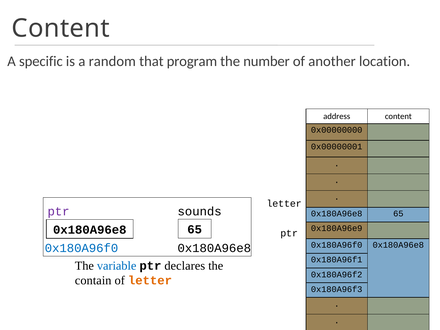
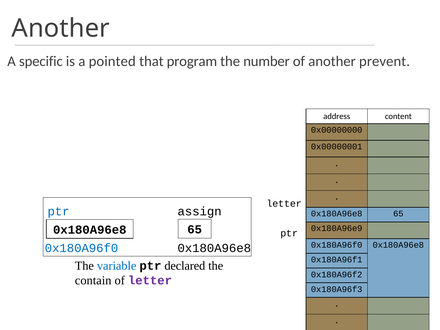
Content: Content -> Another (61, 28)
random: random -> pointed (112, 61)
location: location -> prevent (385, 61)
ptr colour: purple -> blue (59, 211)
sounds: sounds -> assign (200, 211)
declares: declares -> declared (185, 266)
letter colour: orange -> purple (150, 281)
